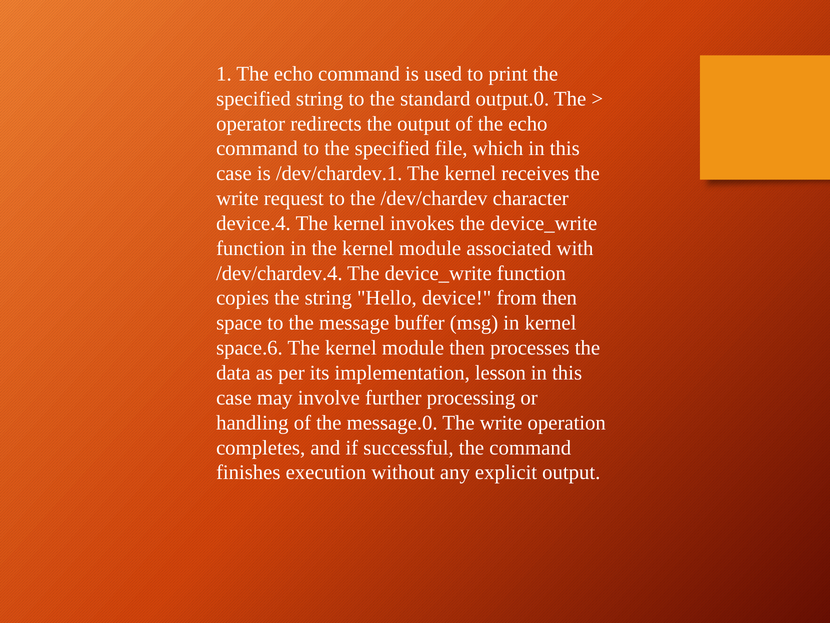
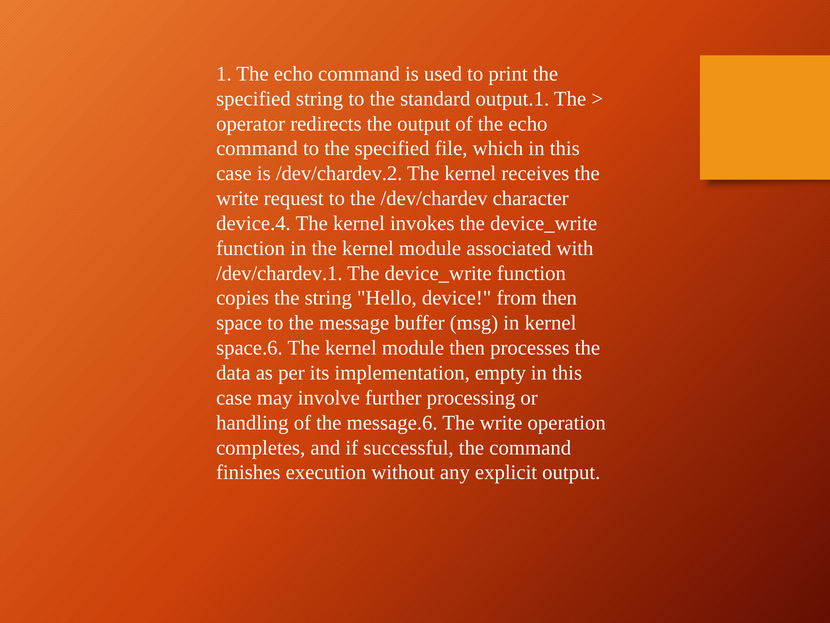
output.0: output.0 -> output.1 (512, 99)
/dev/chardev.1: /dev/chardev.1 -> /dev/chardev.2 (339, 173)
/dev/chardev.4: /dev/chardev.4 -> /dev/chardev.1 (279, 273)
lesson: lesson -> empty (500, 373)
message.0: message.0 -> message.6 (392, 422)
